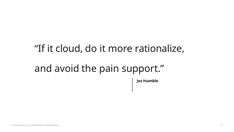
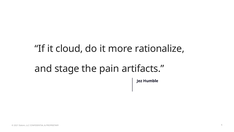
avoid: avoid -> stage (67, 68)
support: support -> artifacts (143, 68)
